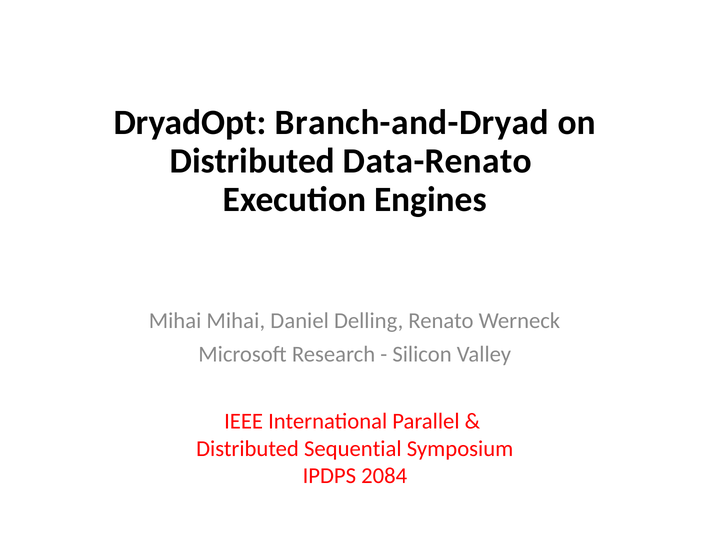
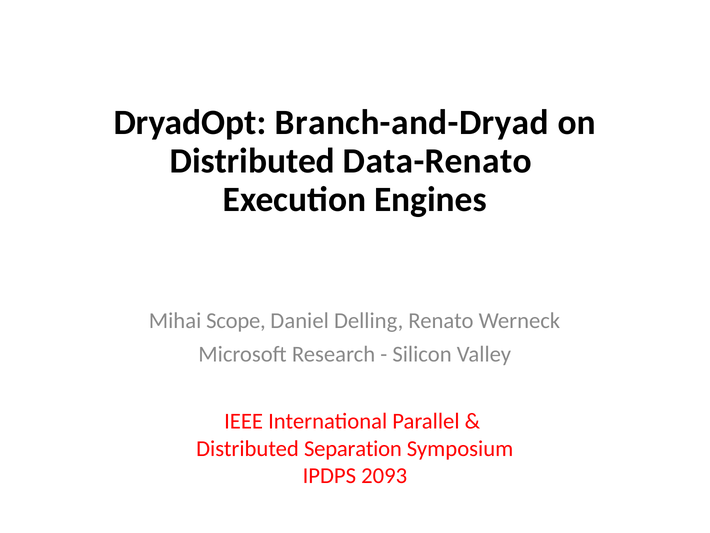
Mihai Mihai: Mihai -> Scope (236, 320)
Sequential: Sequential -> Separation (353, 448)
2084: 2084 -> 2093 (384, 475)
